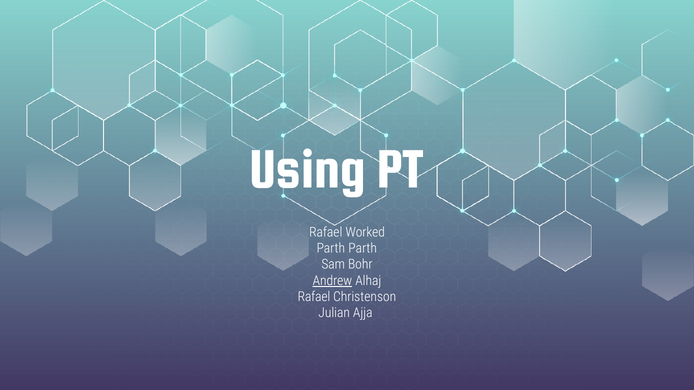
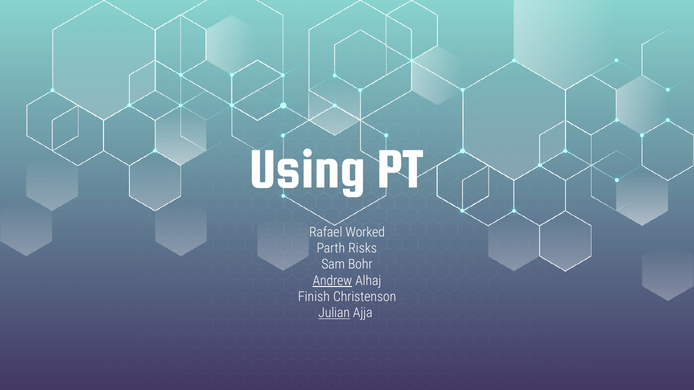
Parth Parth: Parth -> Risks (363, 249)
Rafael: Rafael -> Finish (314, 297)
Julian underline: none -> present (334, 313)
